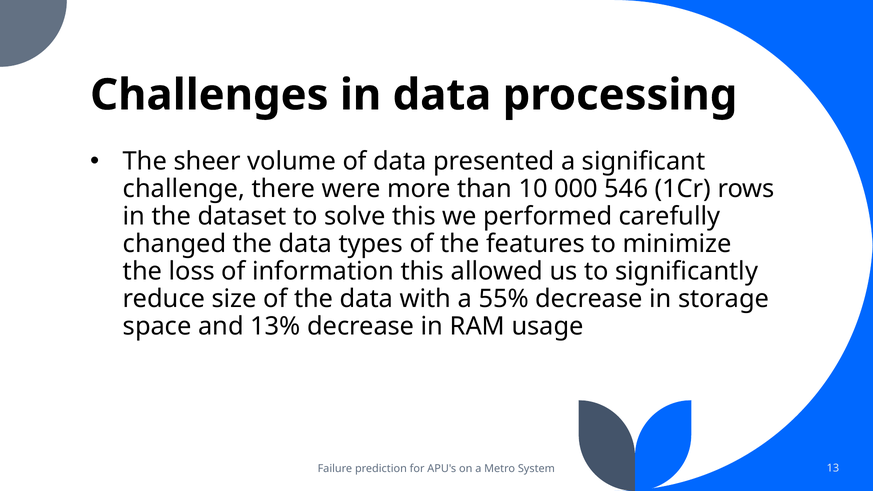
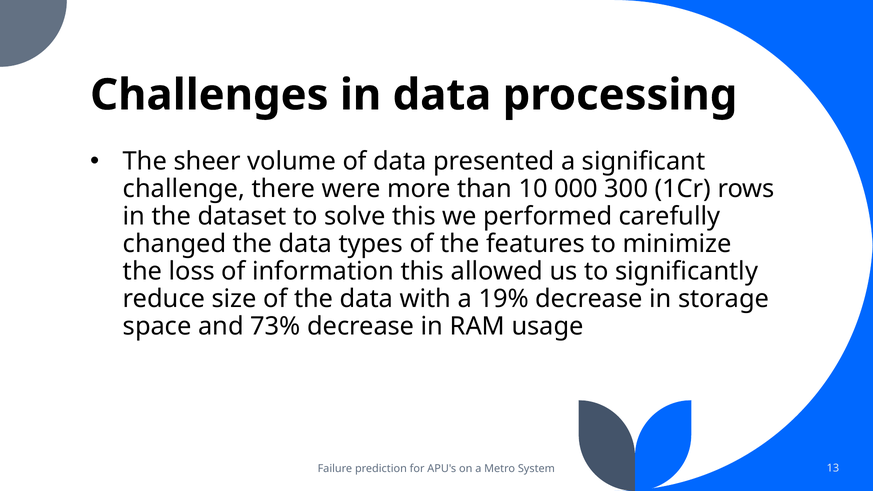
546: 546 -> 300 (626, 189)
55%: 55% -> 19% (504, 299)
13%: 13% -> 73% (275, 326)
